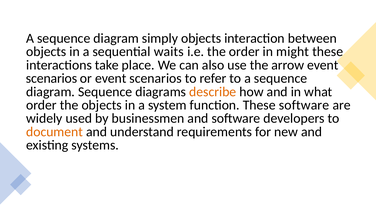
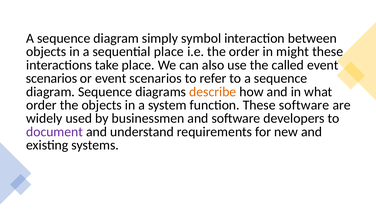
simply objects: objects -> symbol (201, 38)
sequential waits: waits -> place (169, 52)
arrow: arrow -> called (288, 65)
document colour: orange -> purple (55, 132)
